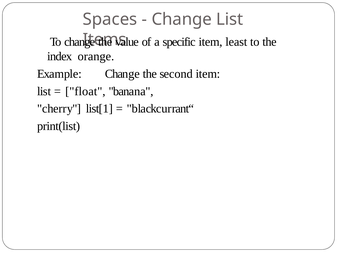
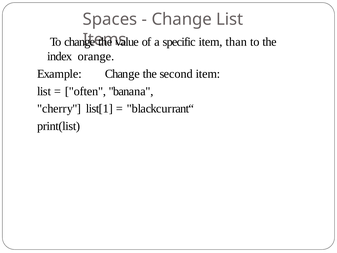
least: least -> than (236, 42)
float: float -> often (85, 91)
